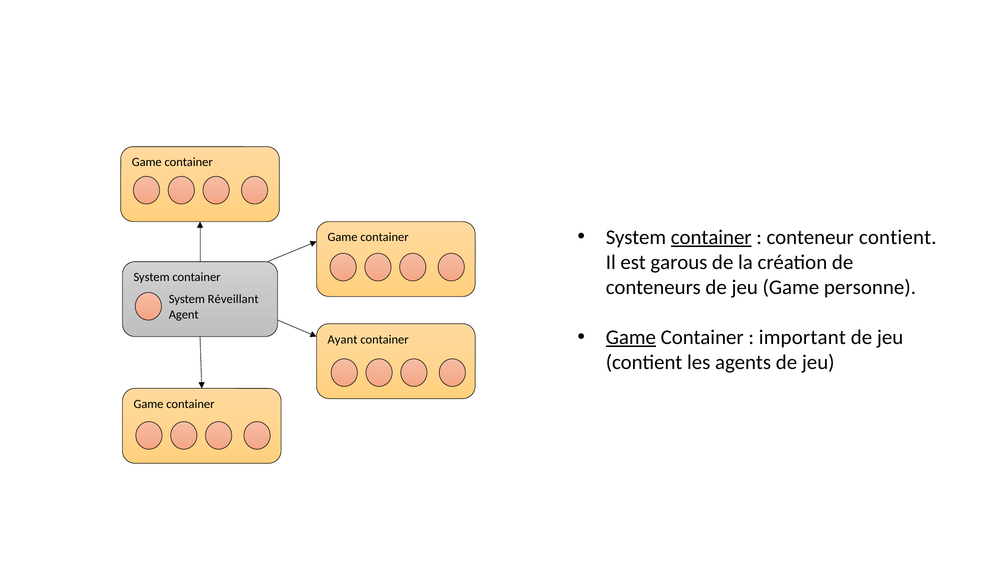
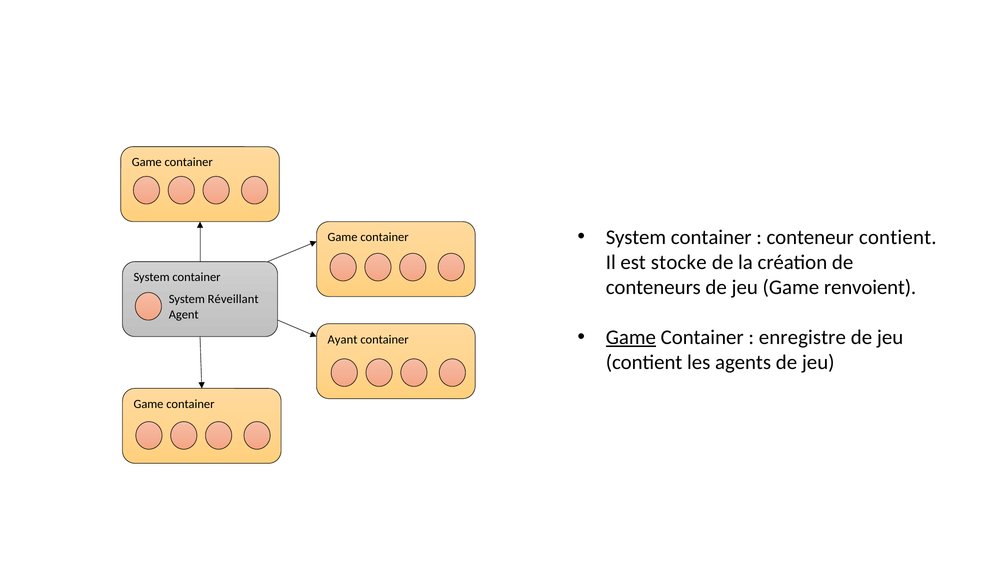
container underline: present -> none (711, 237)
garous: garous -> stocke (679, 262)
personne: personne -> renvoient (870, 287)
important: important -> enregistre (802, 337)
